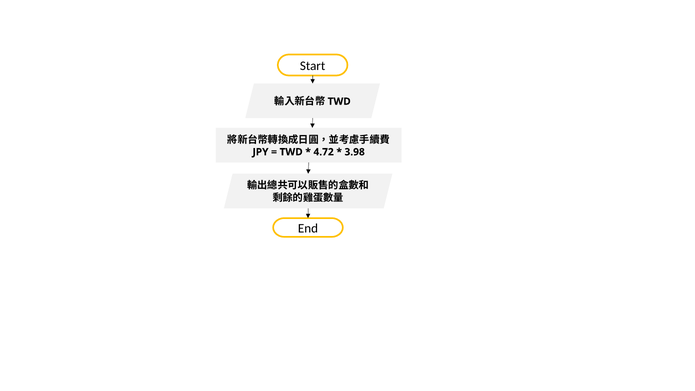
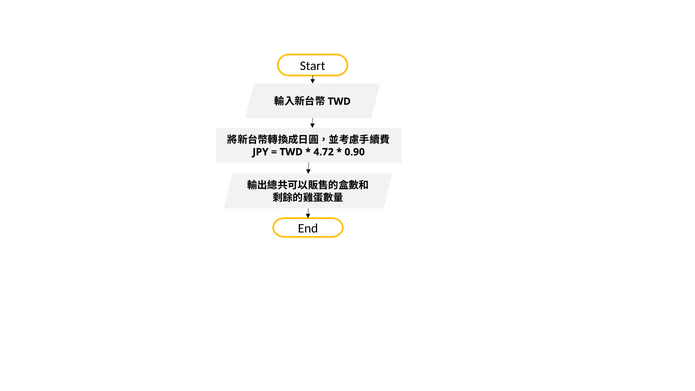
3.98: 3.98 -> 0.90 (355, 152)
